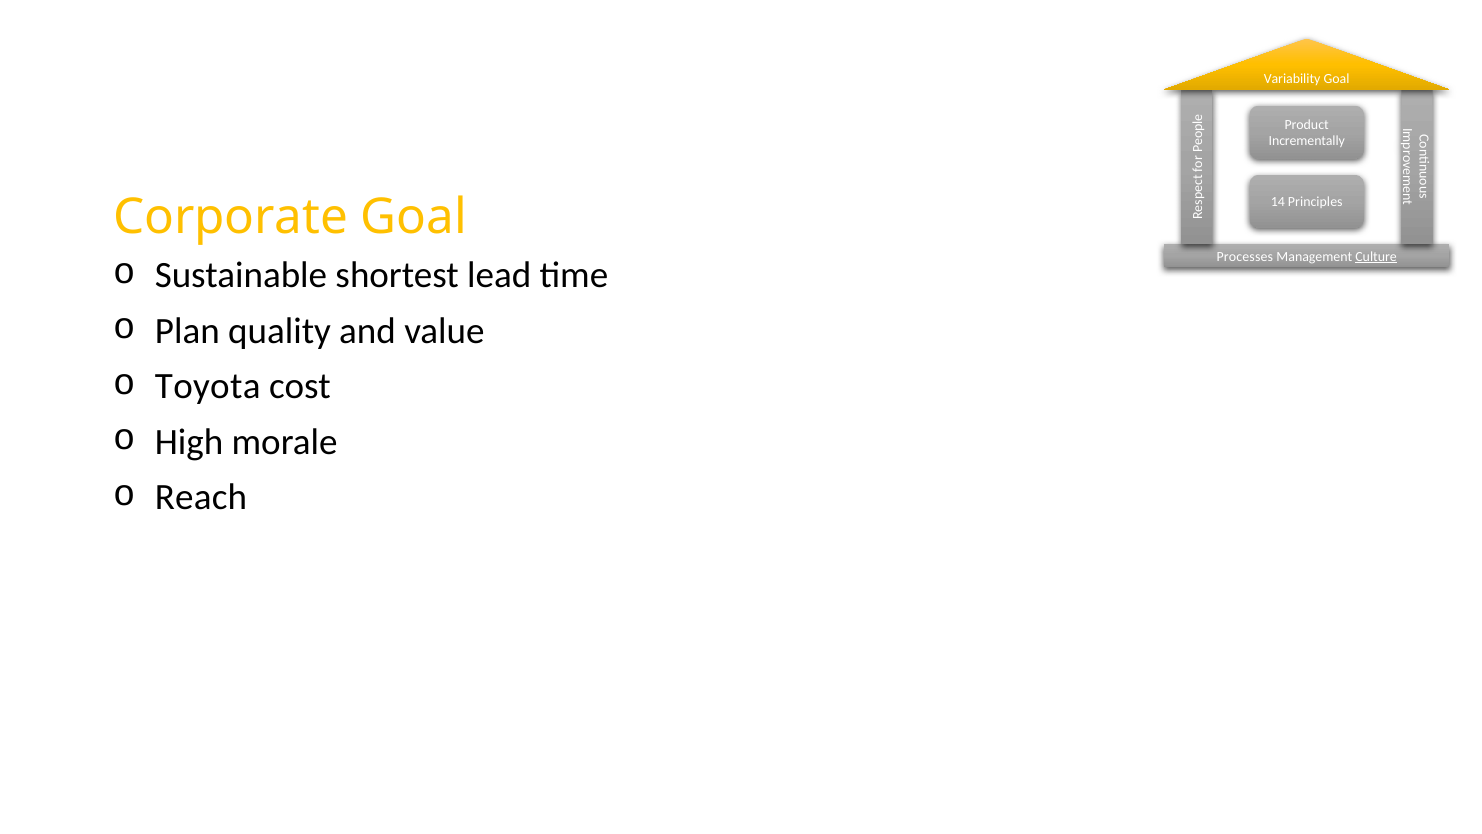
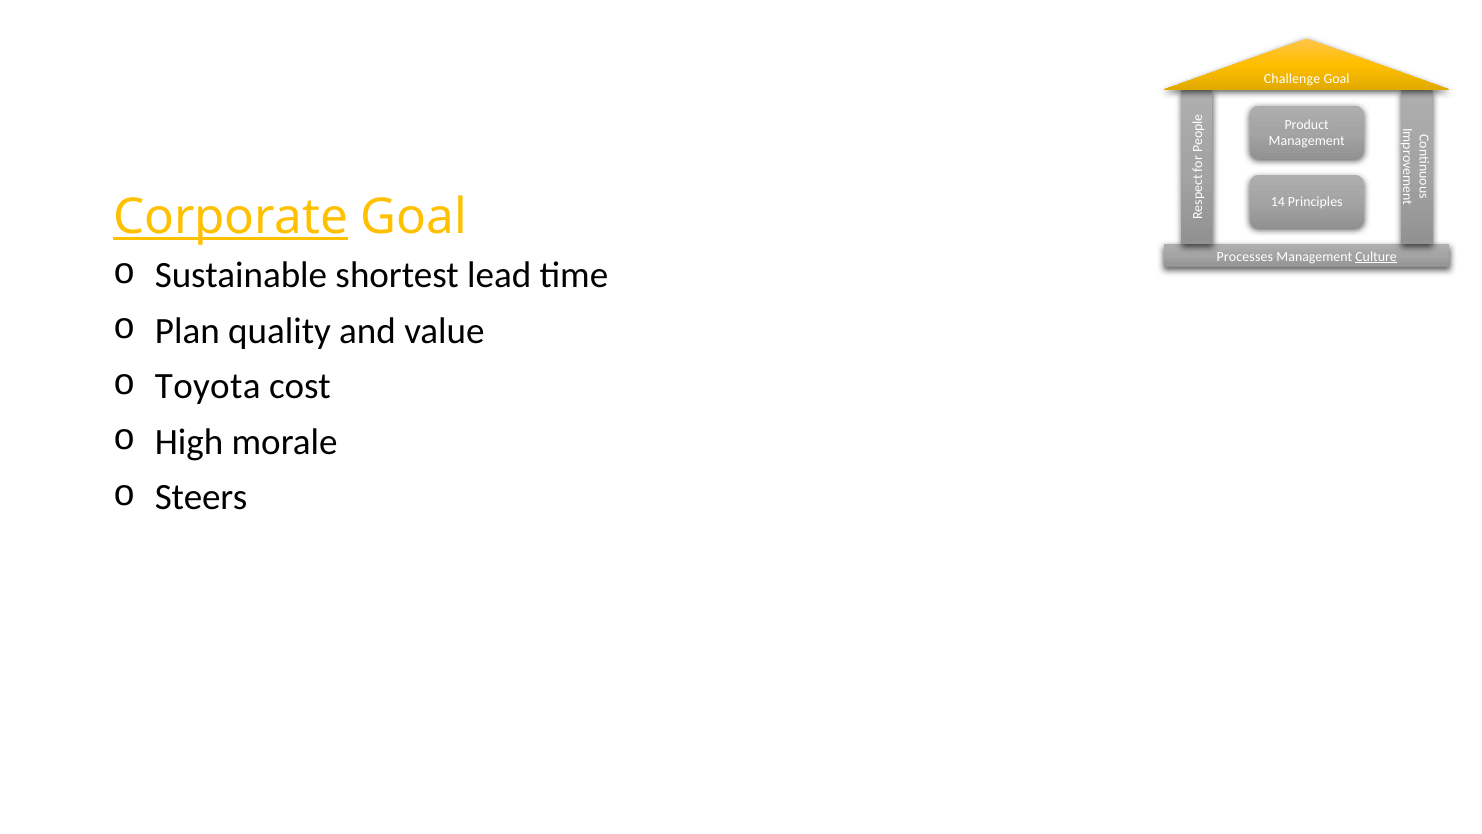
Variability: Variability -> Challenge (1292, 79)
Incrementally: Incrementally -> Management (1307, 141)
Corporate underline: none -> present (231, 218)
Reach: Reach -> Steers (201, 497)
